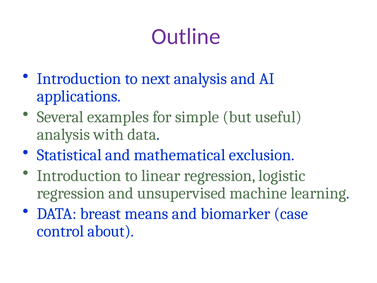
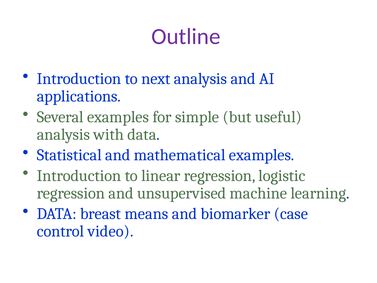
mathematical exclusion: exclusion -> examples (262, 155)
about: about -> video (110, 231)
